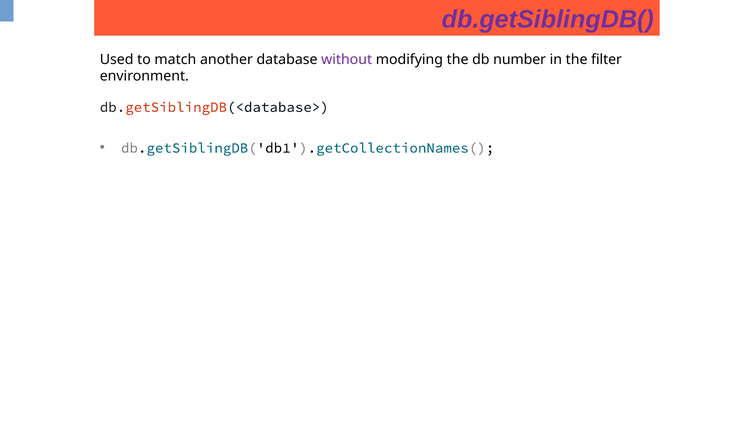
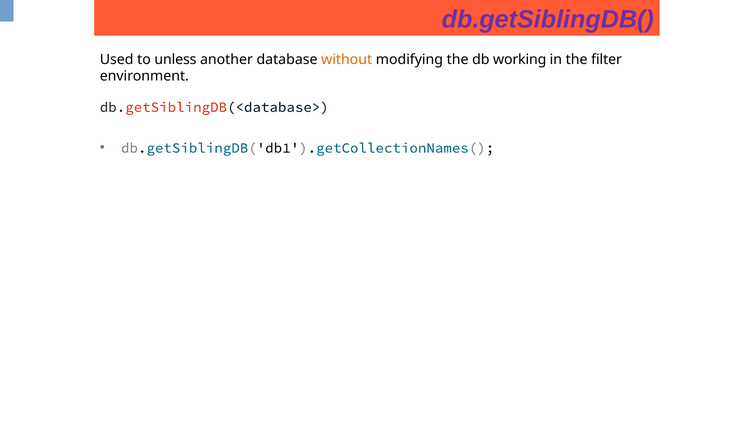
match: match -> unless (175, 59)
without colour: purple -> orange (347, 59)
number: number -> working (520, 59)
